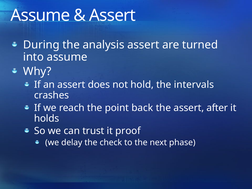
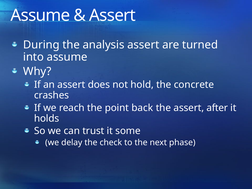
intervals: intervals -> concrete (194, 85)
proof: proof -> some (128, 131)
